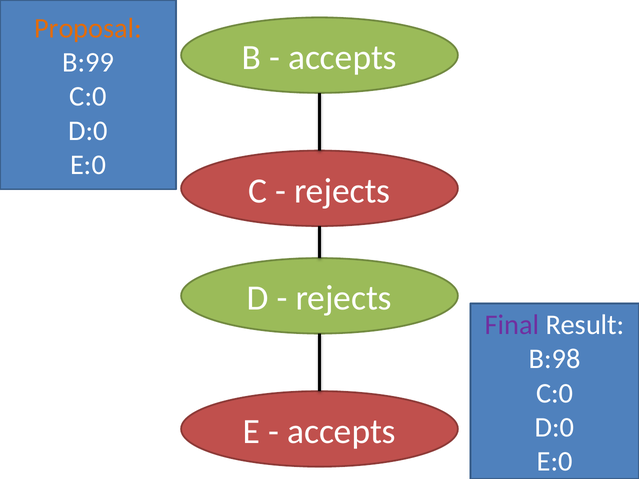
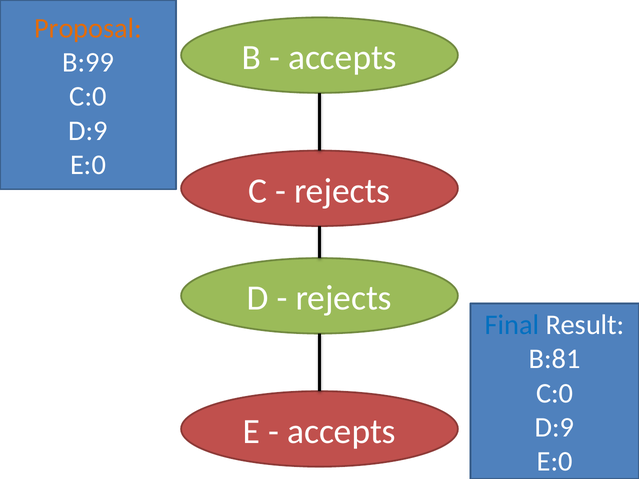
D:0: D:0 -> D:9 (88, 131)
Final colour: purple -> blue (512, 325)
B:98: B:98 -> B:81 (555, 359)
D:0: D:0 -> D:9 (555, 427)
